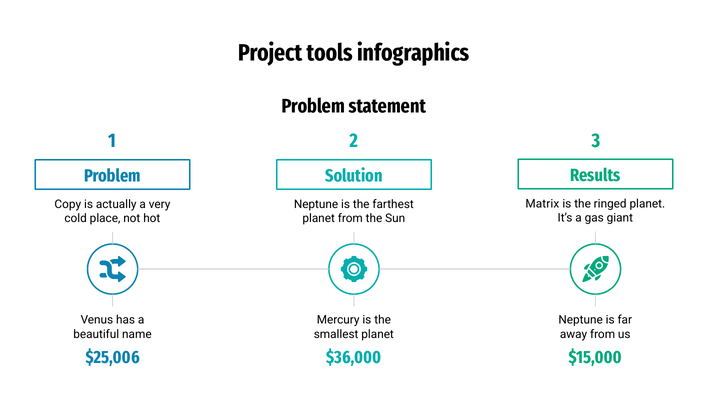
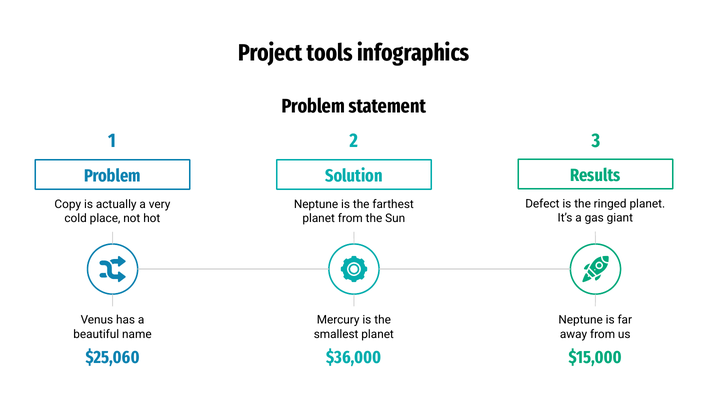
Matrix: Matrix -> Defect (542, 204)
$25,006: $25,006 -> $25,060 (113, 358)
